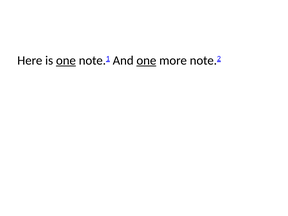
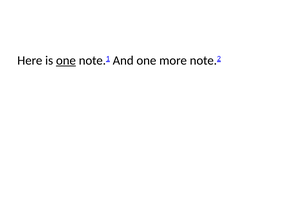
one underline: present -> none (146, 60)
